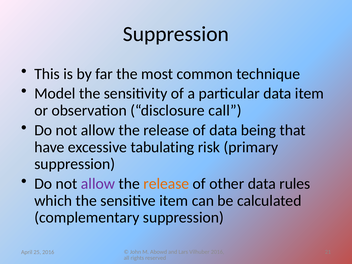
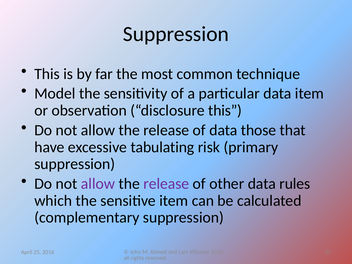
disclosure call: call -> this (225, 110)
being: being -> those (259, 130)
release colour: orange -> purple (166, 184)
